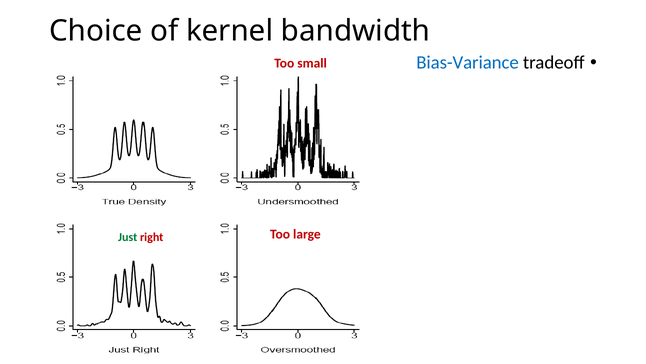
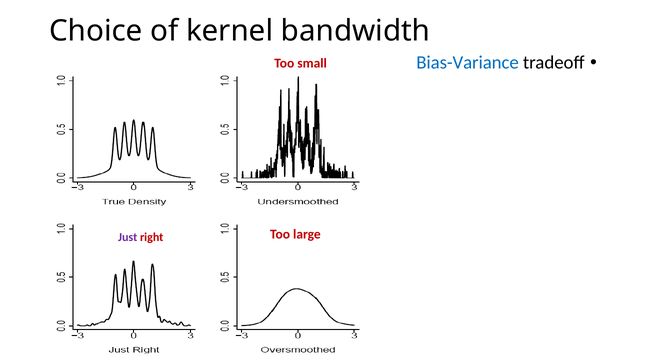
Just colour: green -> purple (128, 237)
